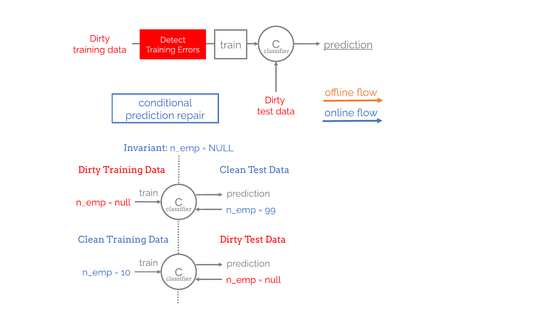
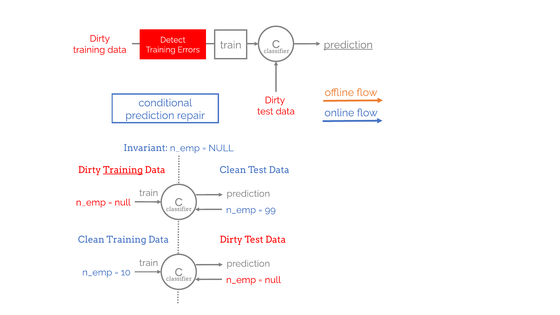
Training underline: none -> present (123, 170)
